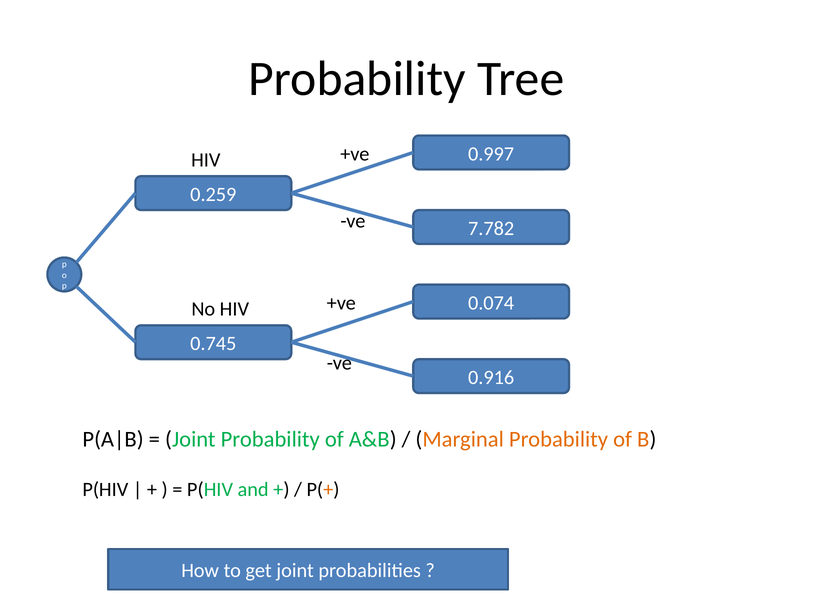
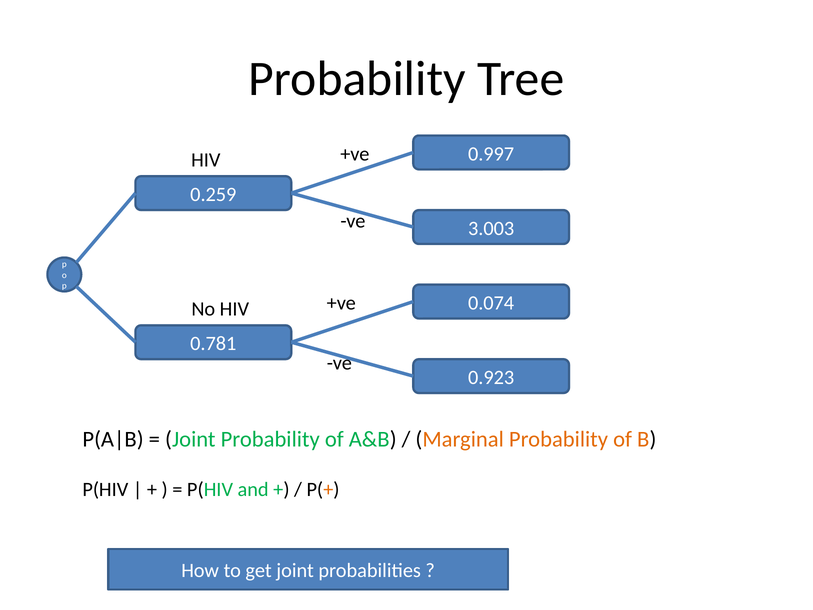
7.782: 7.782 -> 3.003 (491, 228)
0.745: 0.745 -> 0.781 (213, 343)
0.916: 0.916 -> 0.923 (491, 377)
